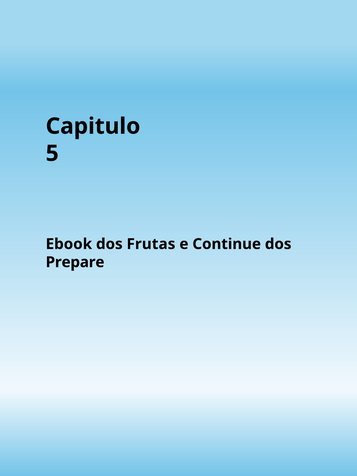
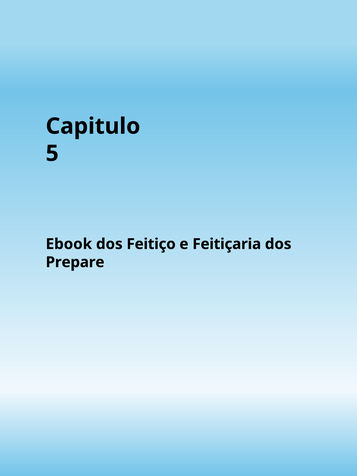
Frutas: Frutas -> Feitiço (151, 244)
Continue: Continue -> Feitiçaria (227, 244)
